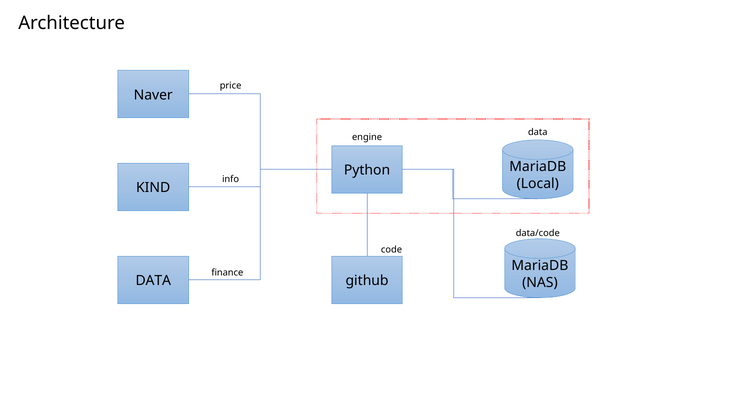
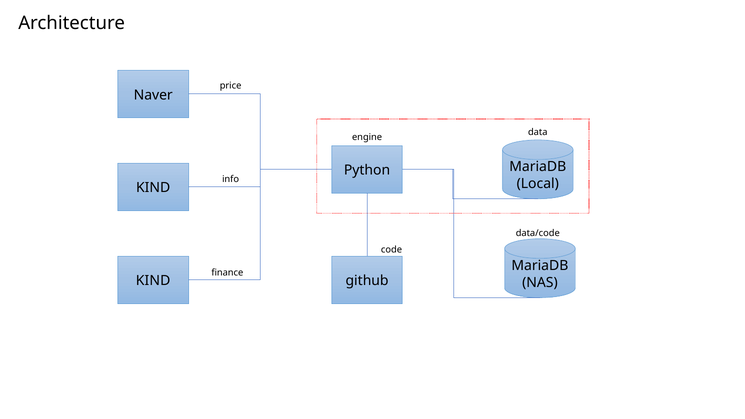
DATA: DATA -> KIND (153, 281)
